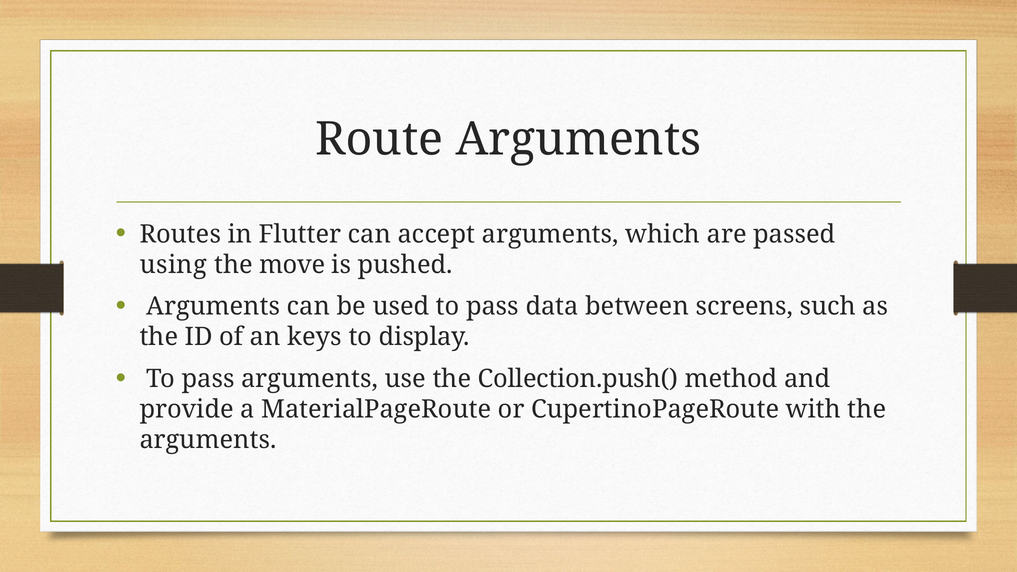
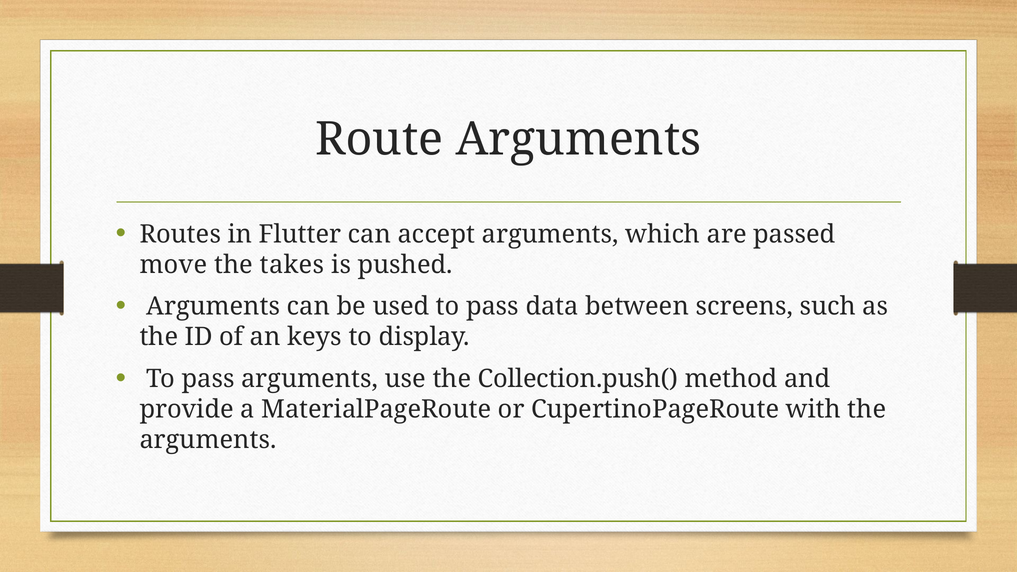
using: using -> move (173, 265)
move: move -> takes (292, 265)
